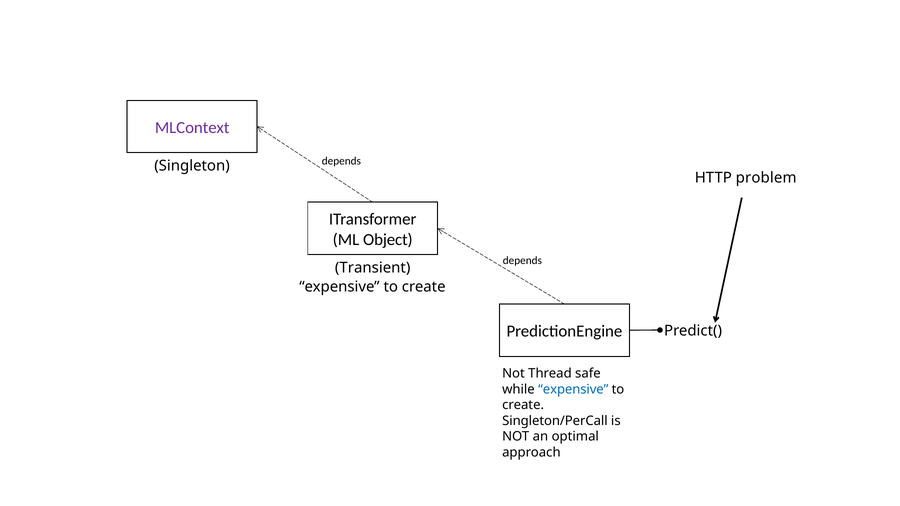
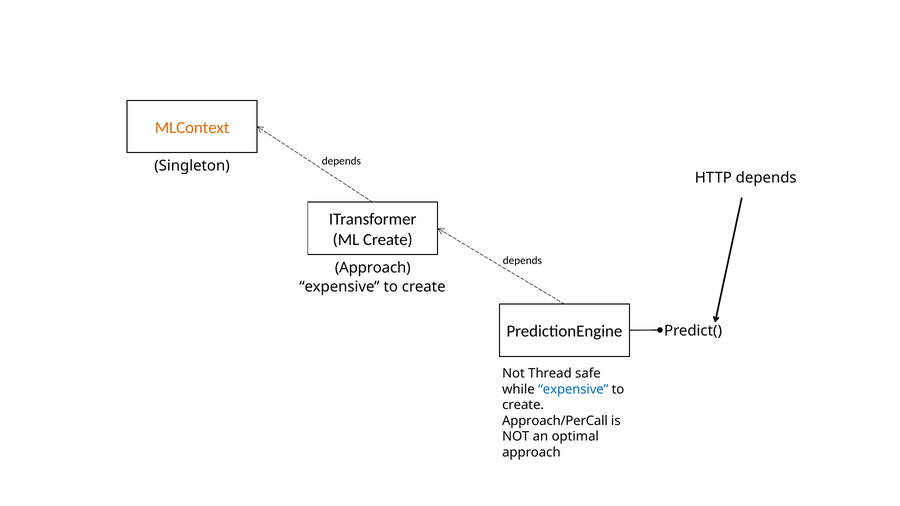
MLContext colour: purple -> orange (192, 128)
HTTP problem: problem -> depends (766, 178)
ML Object: Object -> Create (388, 240)
Transient: Transient -> Approach (373, 268)
Singleton/PerCall: Singleton/PerCall -> Approach/PerCall (555, 421)
